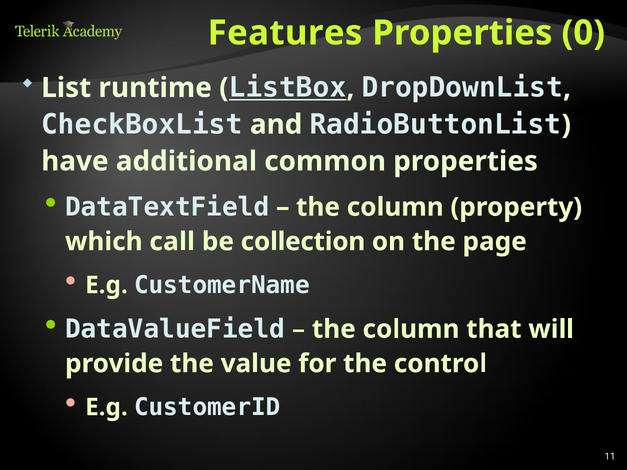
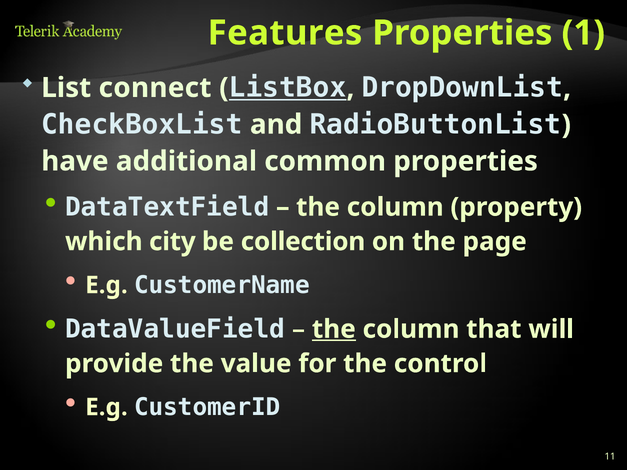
0: 0 -> 1 (583, 33)
runtime: runtime -> connect (155, 88)
call: call -> city (172, 242)
the underline: none -> present (334, 329)
